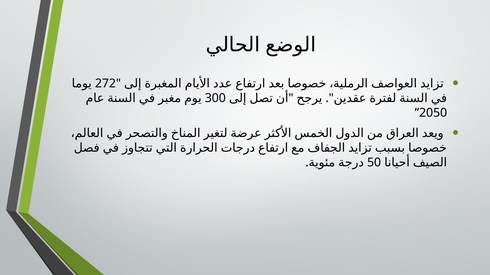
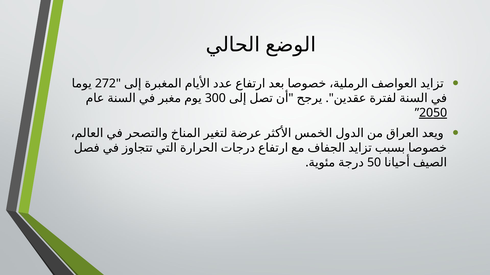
2050 underline: none -> present (433, 113)
